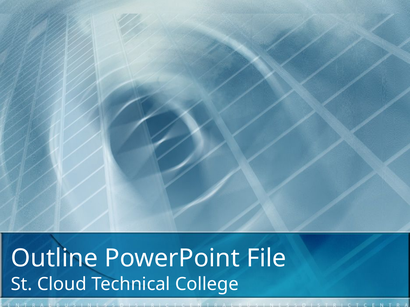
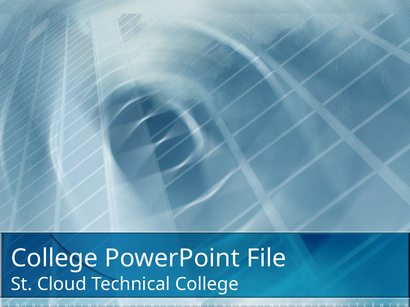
Outline: Outline -> College (54, 259)
